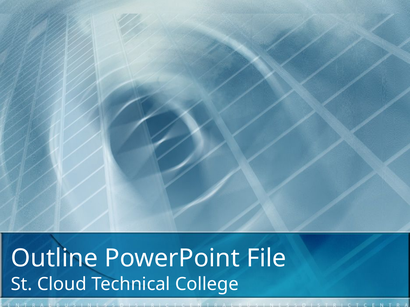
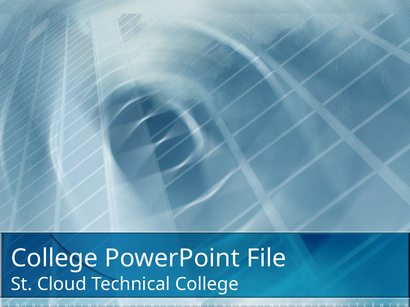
Outline: Outline -> College (54, 259)
